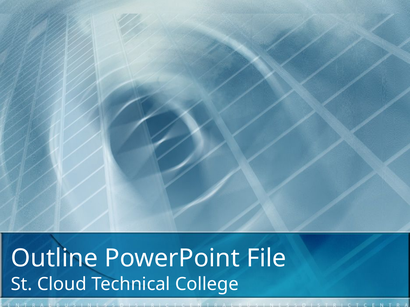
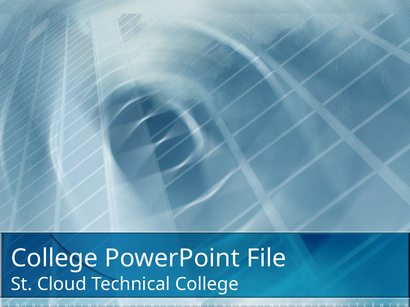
Outline: Outline -> College (54, 259)
